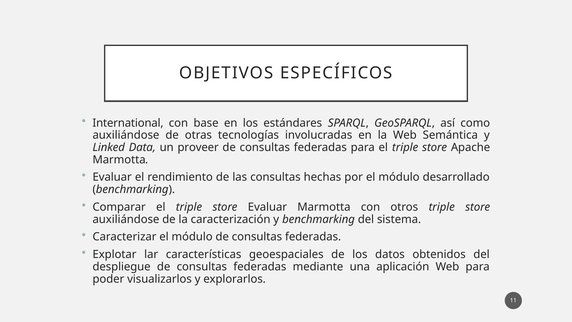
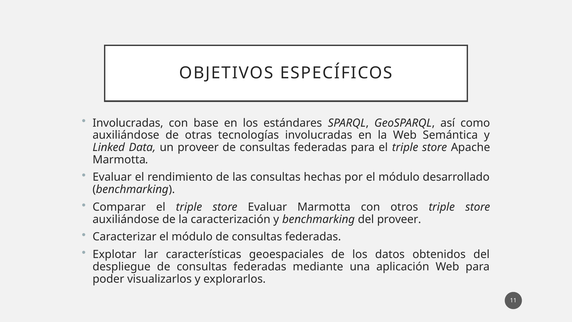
International: International -> Involucradas (128, 123)
del sistema: sistema -> proveer (399, 219)
